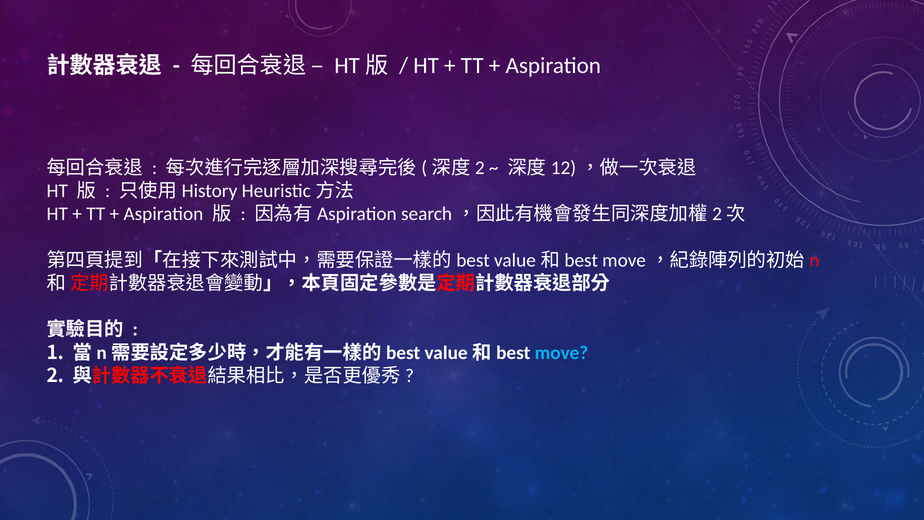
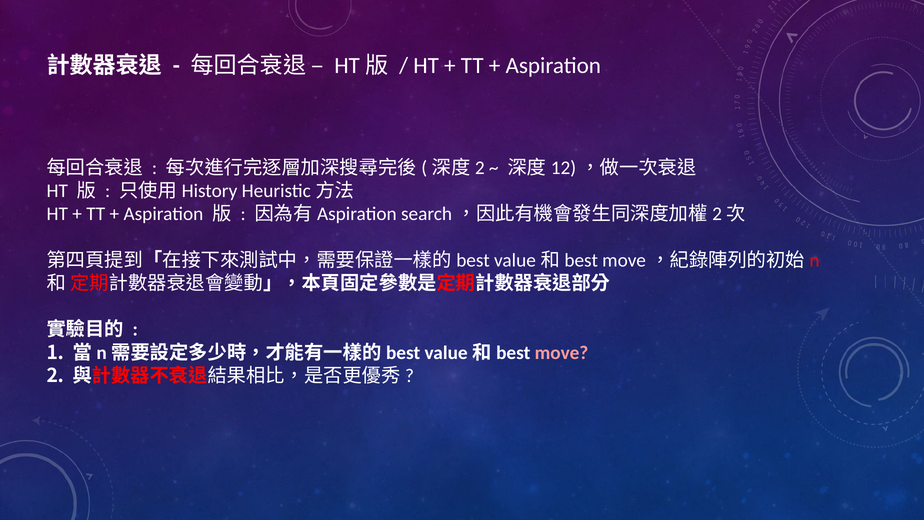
move colour: light blue -> pink (562, 353)
